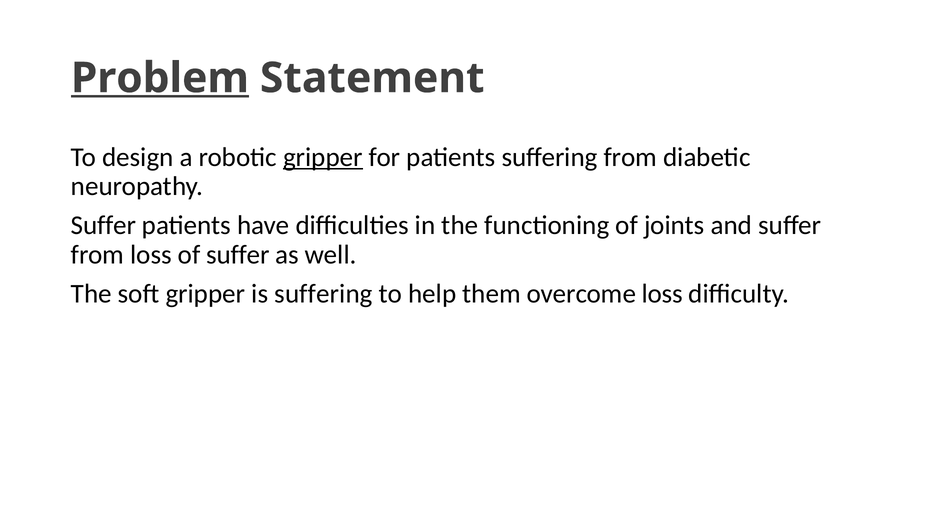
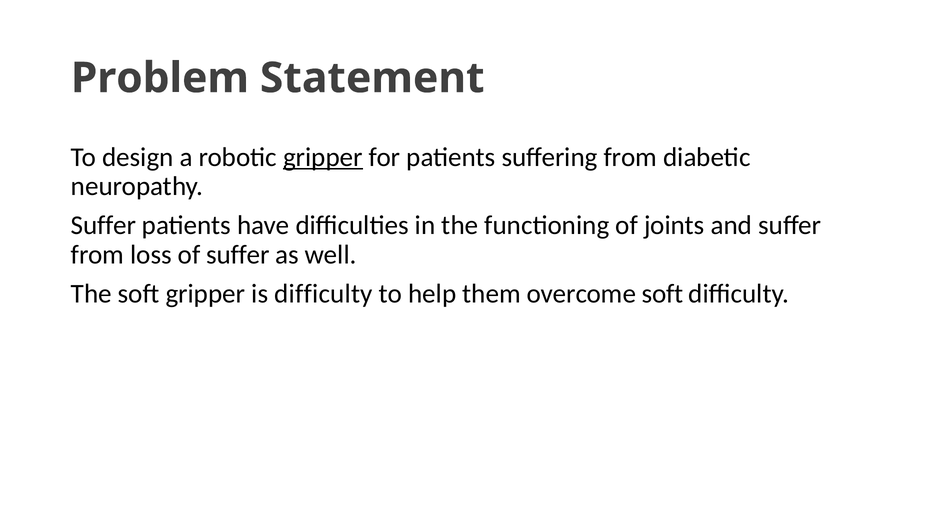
Problem underline: present -> none (160, 78)
is suffering: suffering -> difficulty (323, 294)
overcome loss: loss -> soft (662, 294)
